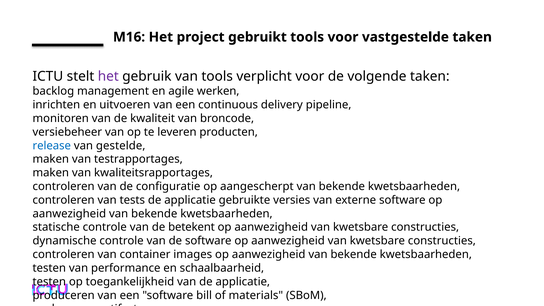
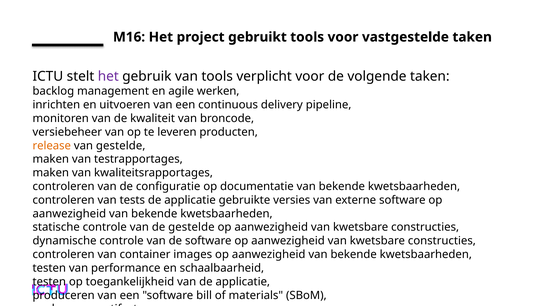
release colour: blue -> orange (52, 146)
aangescherpt: aangescherpt -> documentatie (257, 186)
de betekent: betekent -> gestelde (191, 227)
